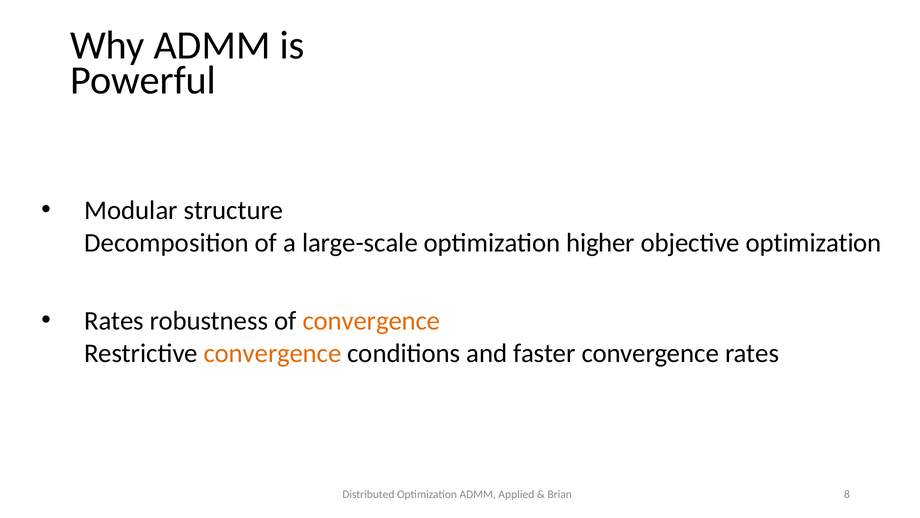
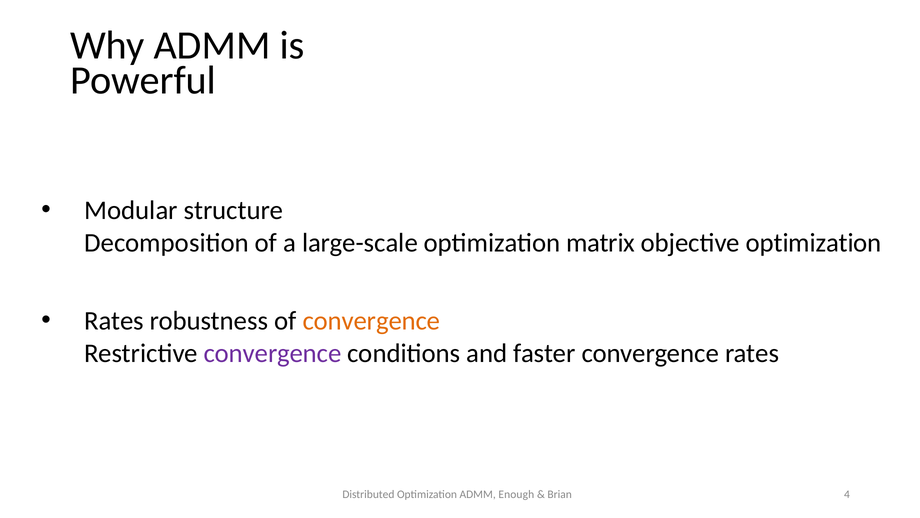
higher: higher -> matrix (601, 243)
convergence colour: orange -> purple (273, 353)
Applied: Applied -> Enough (516, 494)
8: 8 -> 4 (847, 494)
